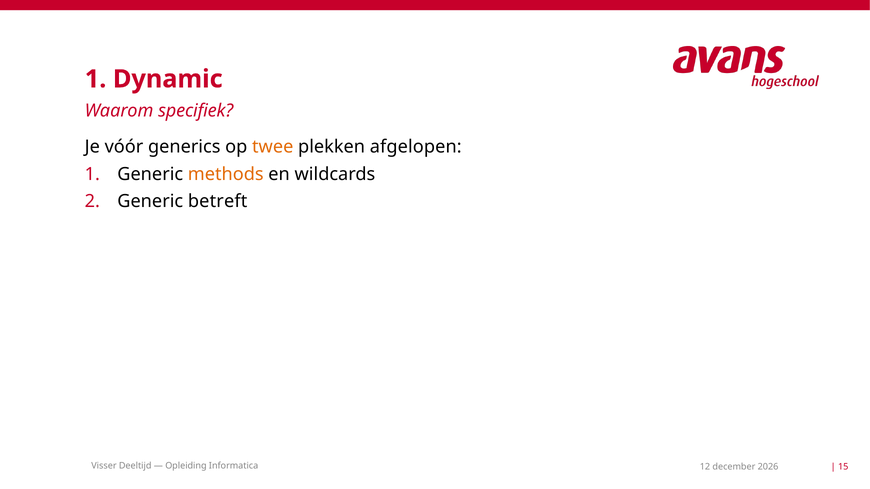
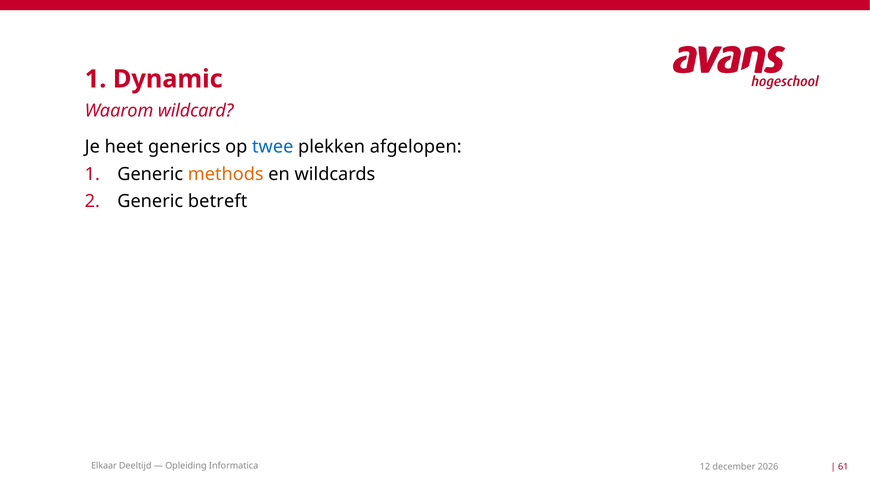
specifiek: specifiek -> wildcard (196, 111)
vóór: vóór -> heet (124, 147)
twee colour: orange -> blue (273, 147)
Visser: Visser -> Elkaar (104, 466)
15: 15 -> 61 (843, 467)
